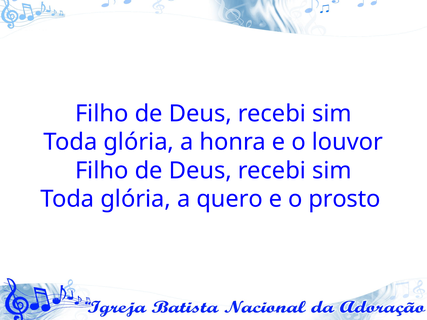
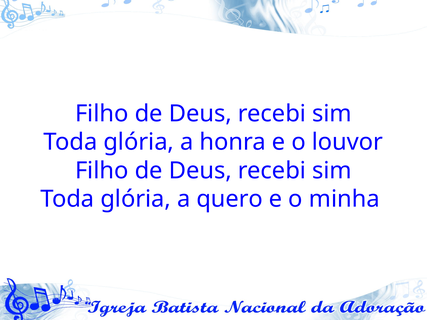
prosto: prosto -> minha (344, 199)
